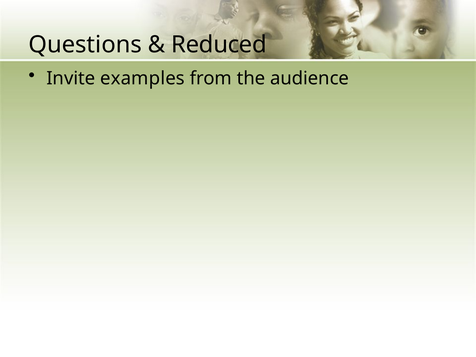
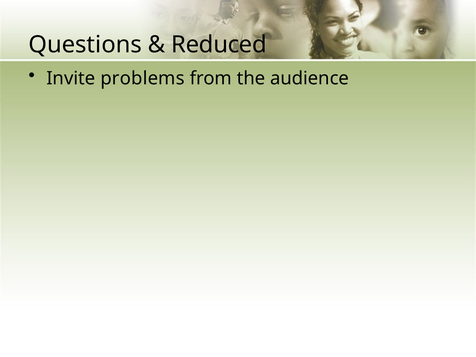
examples: examples -> problems (143, 78)
